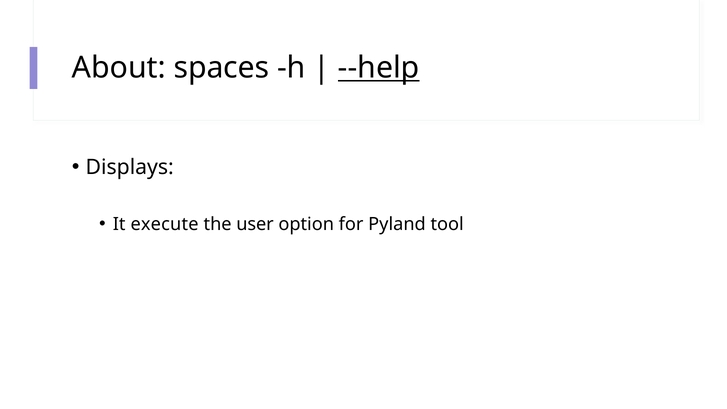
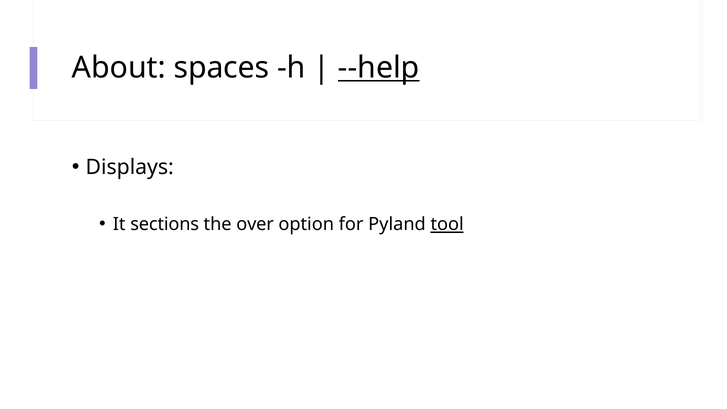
execute: execute -> sections (165, 224)
user: user -> over (255, 224)
tool underline: none -> present (447, 224)
